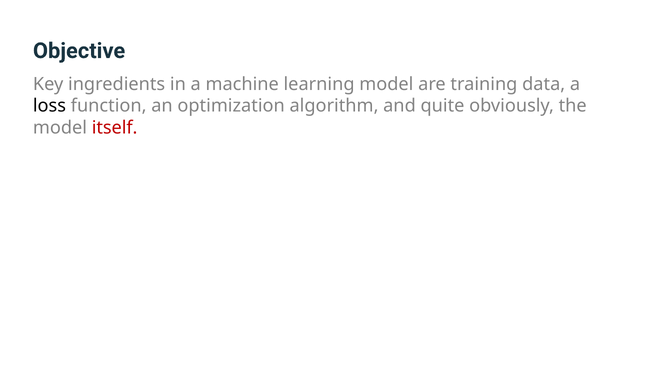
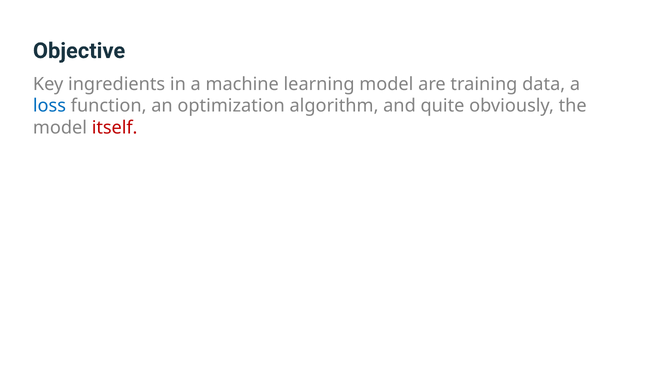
loss colour: black -> blue (49, 106)
